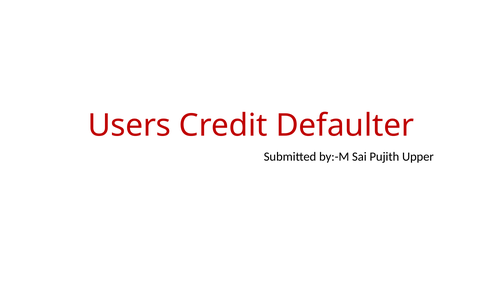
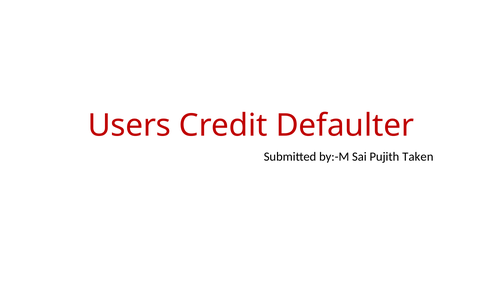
Upper: Upper -> Taken (418, 157)
